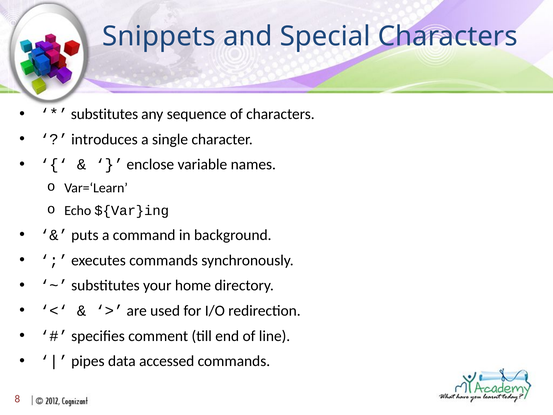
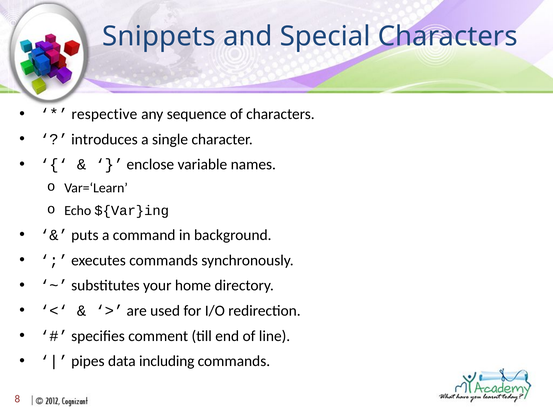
substitutes: substitutes -> respective (104, 114)
accessed: accessed -> including (167, 361)
